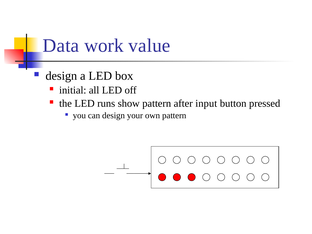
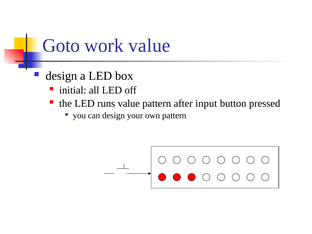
Data: Data -> Goto (61, 46)
runs show: show -> value (129, 103)
